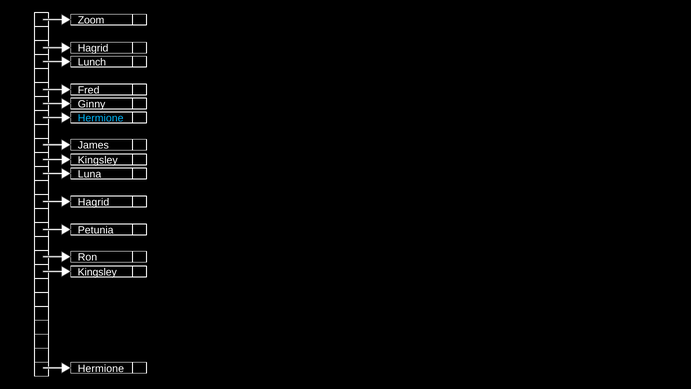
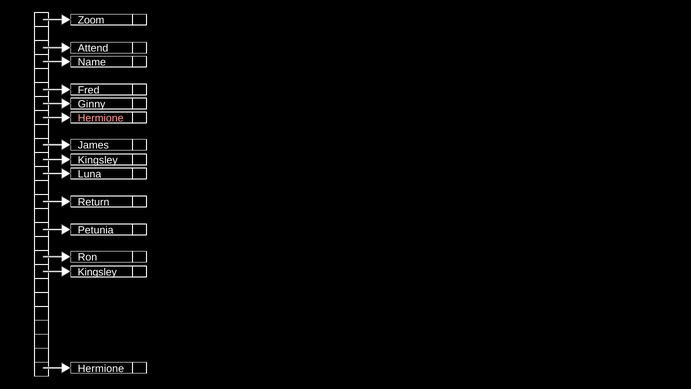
Hagrid: Hagrid -> Attend (93, 48)
Lunch: Lunch -> Name (92, 62)
Hermione colour: light blue -> pink (101, 118)
Hagrid: Hagrid -> Return (94, 202)
